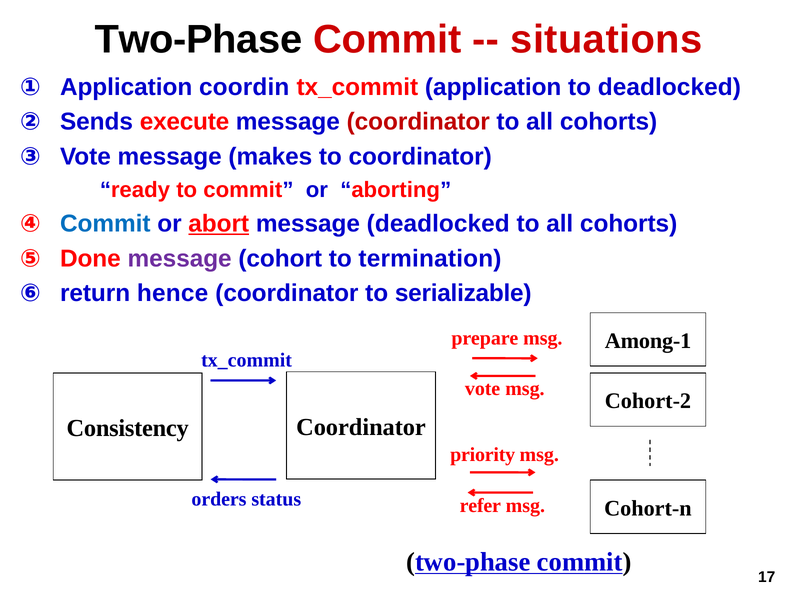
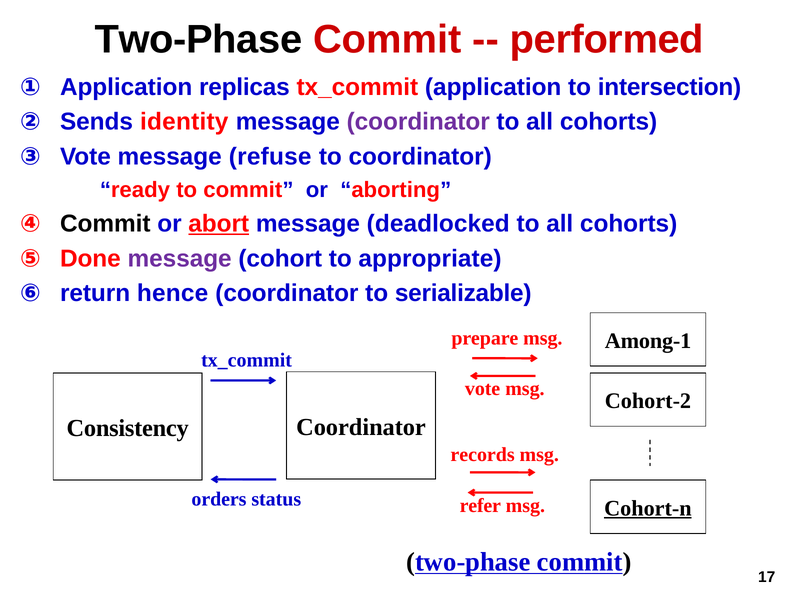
situations: situations -> performed (607, 39)
coordin: coordin -> replicas (244, 87)
to deadlocked: deadlocked -> intersection (670, 87)
execute: execute -> identity (184, 122)
coordinator colour: red -> purple (418, 122)
makes: makes -> refuse (270, 157)
Commit colour: blue -> black (105, 224)
termination: termination -> appropriate (430, 258)
priority: priority -> records (483, 454)
Cohort-n underline: none -> present (648, 508)
